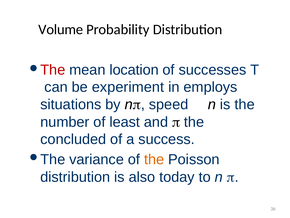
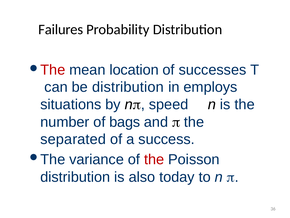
Volume: Volume -> Failures (61, 29)
be experiment: experiment -> distribution (128, 87)
least: least -> bags (125, 122)
concluded: concluded -> separated (73, 139)
the colour: orange -> red (154, 159)
